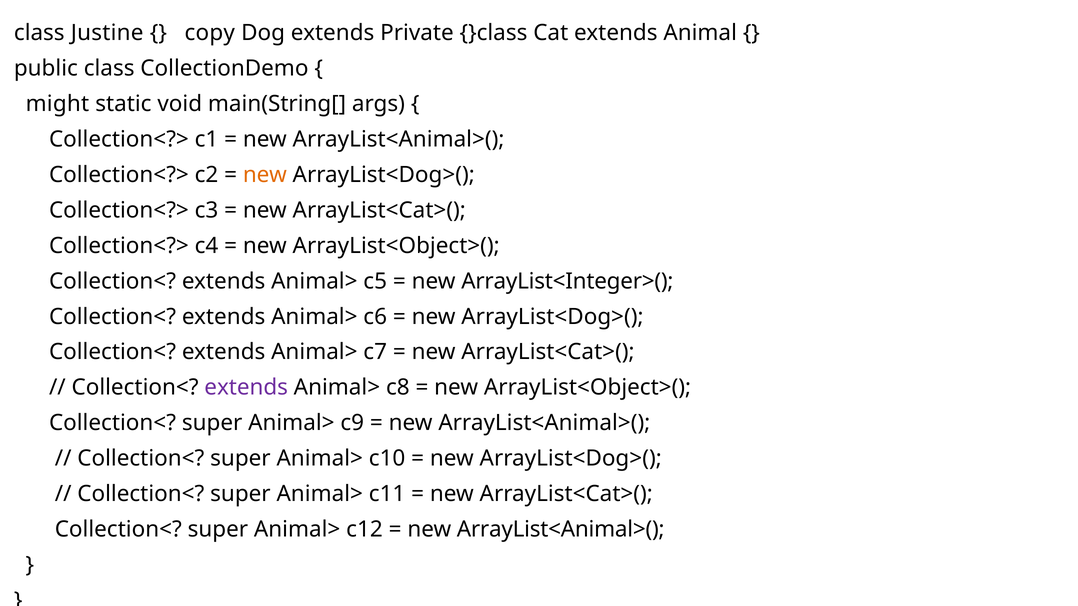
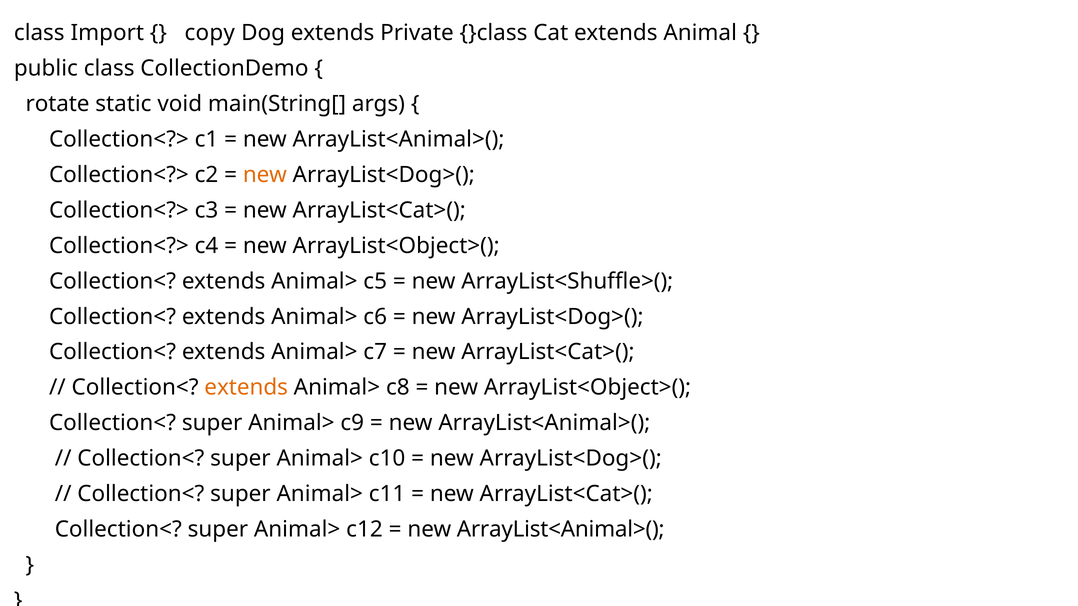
Justine: Justine -> Import (107, 33)
might: might -> rotate (58, 104)
ArrayList<Integer>(: ArrayList<Integer>( -> ArrayList<Shuffle>( (567, 281)
extends colour: purple -> orange (246, 388)
